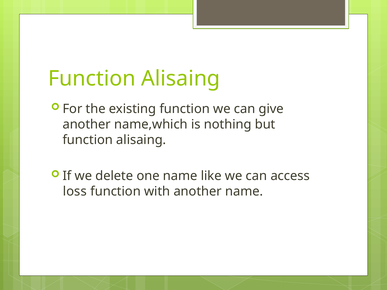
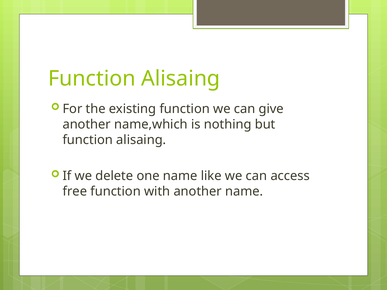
loss: loss -> free (75, 191)
